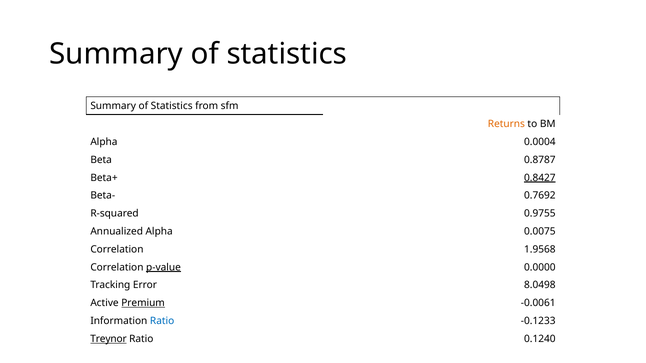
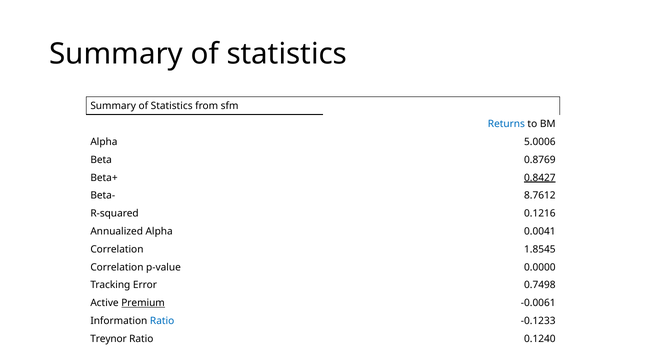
Returns colour: orange -> blue (506, 124)
0.0004: 0.0004 -> 5.0006 (540, 142)
0.8787: 0.8787 -> 0.8769 (540, 160)
0.7692: 0.7692 -> 8.7612 (540, 196)
0.9755: 0.9755 -> 0.1216 (540, 214)
0.0075: 0.0075 -> 0.0041 (540, 232)
1.9568: 1.9568 -> 1.8545 (540, 250)
p-value underline: present -> none (163, 267)
8.0498: 8.0498 -> 0.7498 (540, 285)
Treynor underline: present -> none (109, 339)
